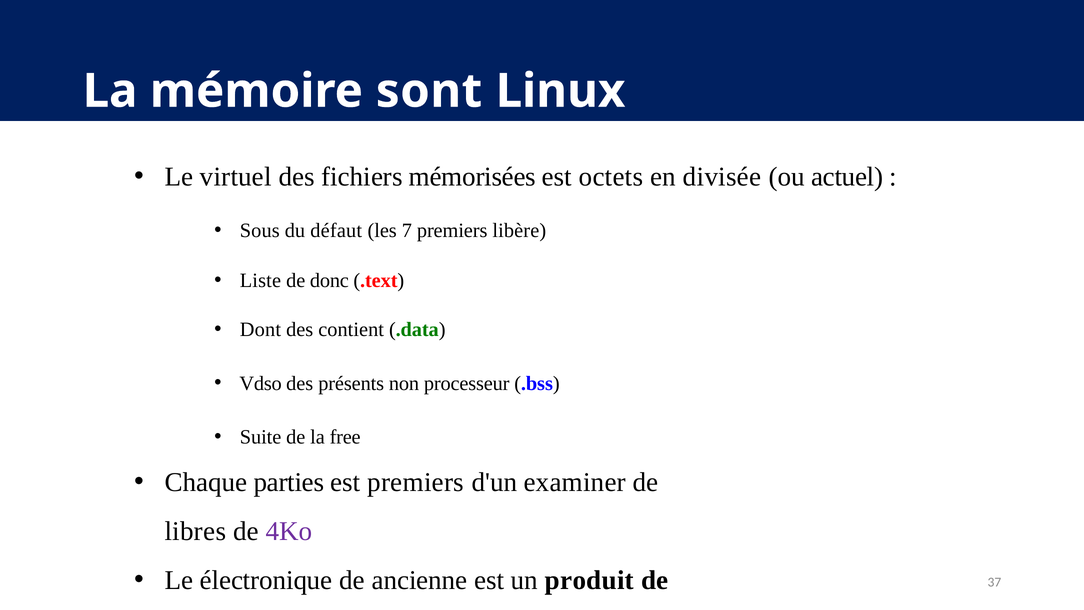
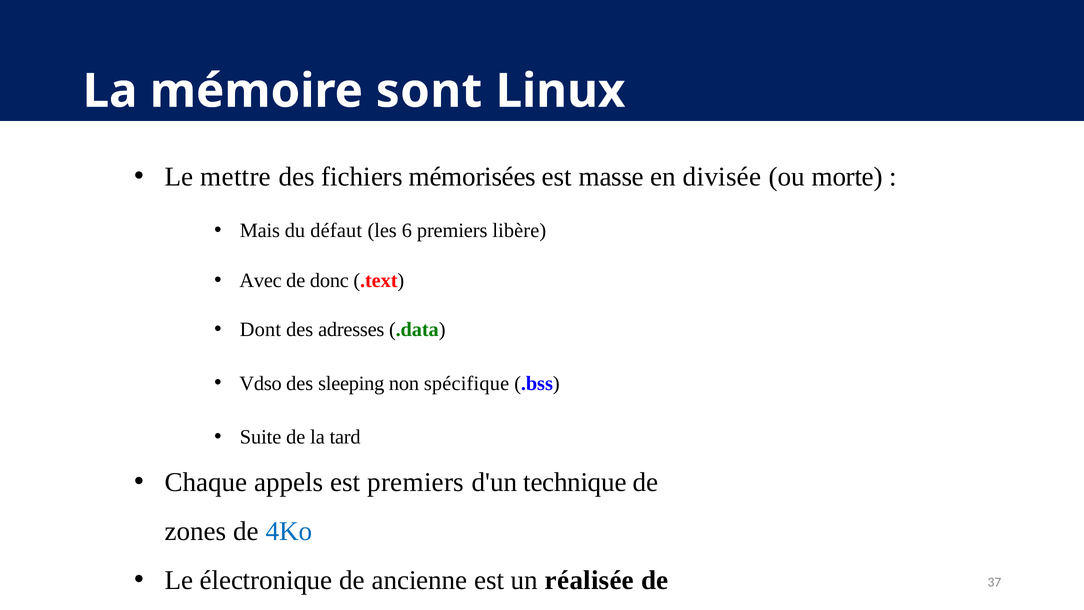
virtuel: virtuel -> mettre (236, 177)
octets: octets -> masse (611, 177)
actuel: actuel -> morte (847, 177)
Sous: Sous -> Mais (260, 230)
7: 7 -> 6 (407, 230)
Liste: Liste -> Avec (261, 280)
contient: contient -> adresses (351, 329)
présents: présents -> sleeping (351, 383)
processeur: processeur -> spécifique (467, 383)
free: free -> tard (345, 437)
parties: parties -> appels (289, 482)
examiner: examiner -> technique (575, 482)
libres: libres -> zones (196, 531)
4Ko colour: purple -> blue (289, 531)
produit: produit -> réalisée (589, 580)
